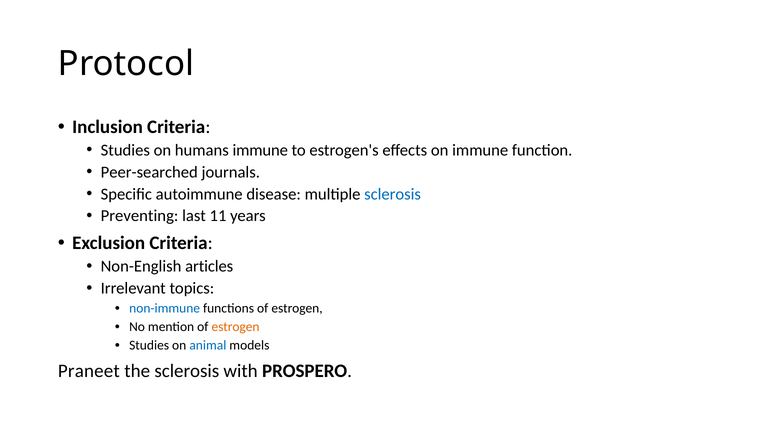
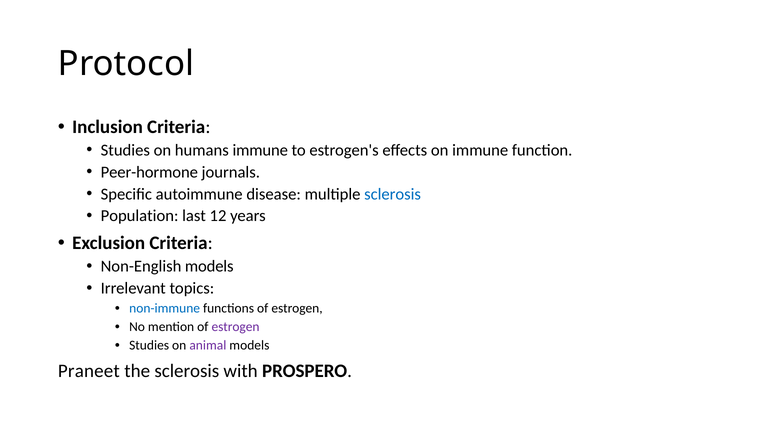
Peer-searched: Peer-searched -> Peer-hormone (149, 172)
Preventing: Preventing -> Population (140, 216)
11: 11 -> 12 (218, 216)
Non-English articles: articles -> models (209, 266)
estrogen colour: orange -> purple (235, 327)
animal colour: blue -> purple (208, 345)
